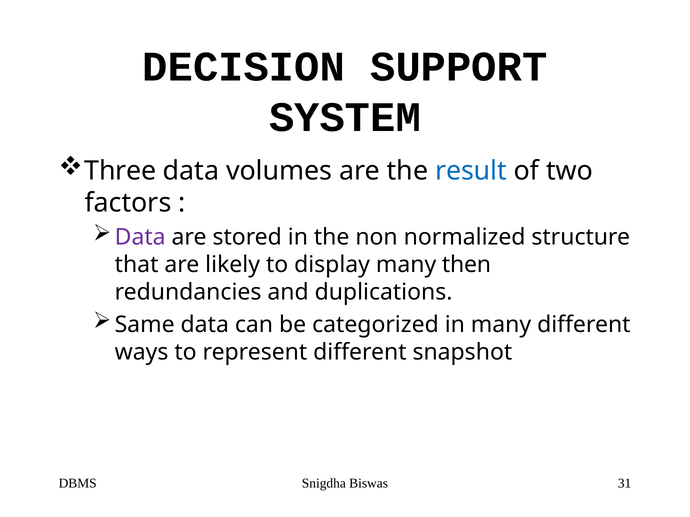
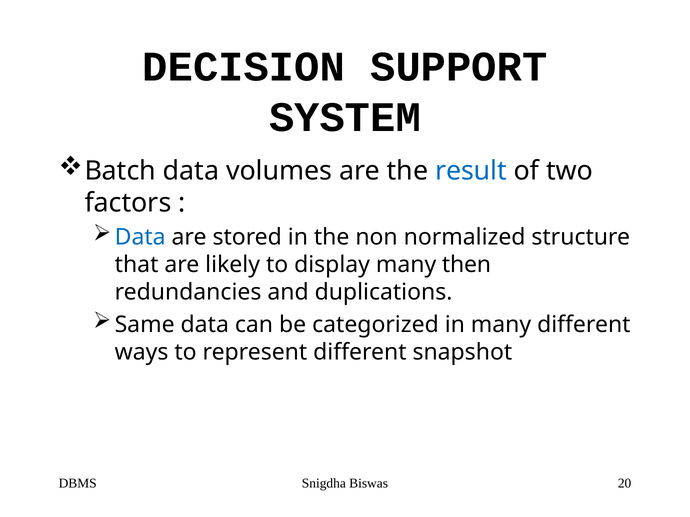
Three: Three -> Batch (120, 171)
Data colour: purple -> blue (140, 237)
31: 31 -> 20 (625, 484)
